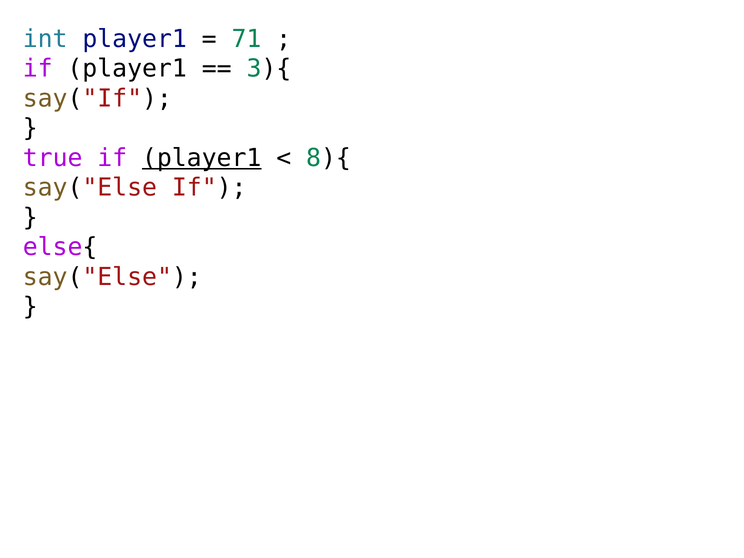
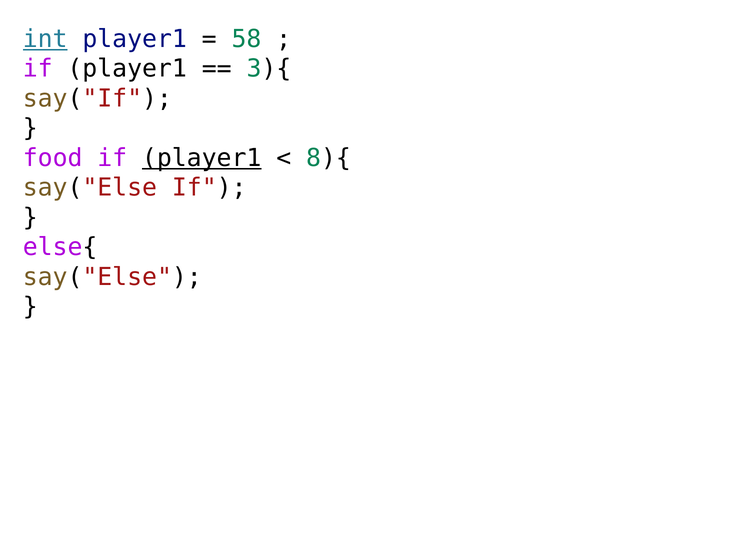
int underline: none -> present (45, 39)
71: 71 -> 58 (247, 39)
true: true -> food (53, 158)
